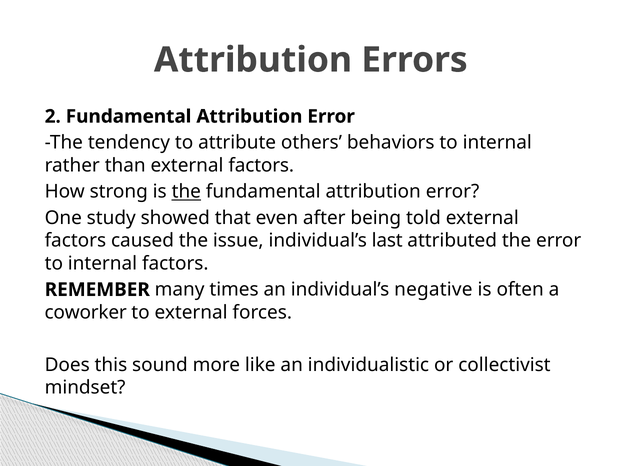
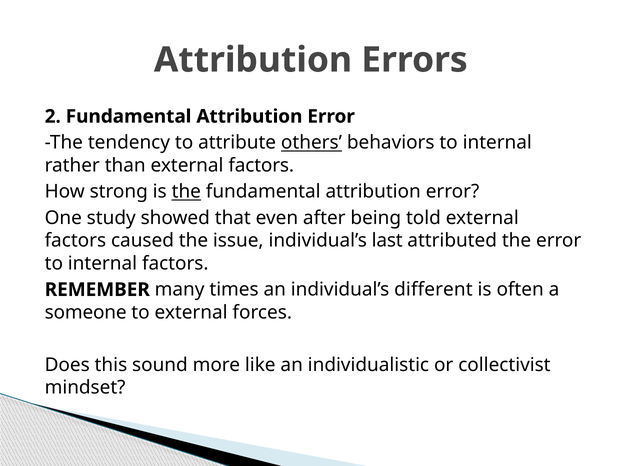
others underline: none -> present (311, 143)
negative: negative -> different (433, 290)
coworker: coworker -> someone (86, 313)
